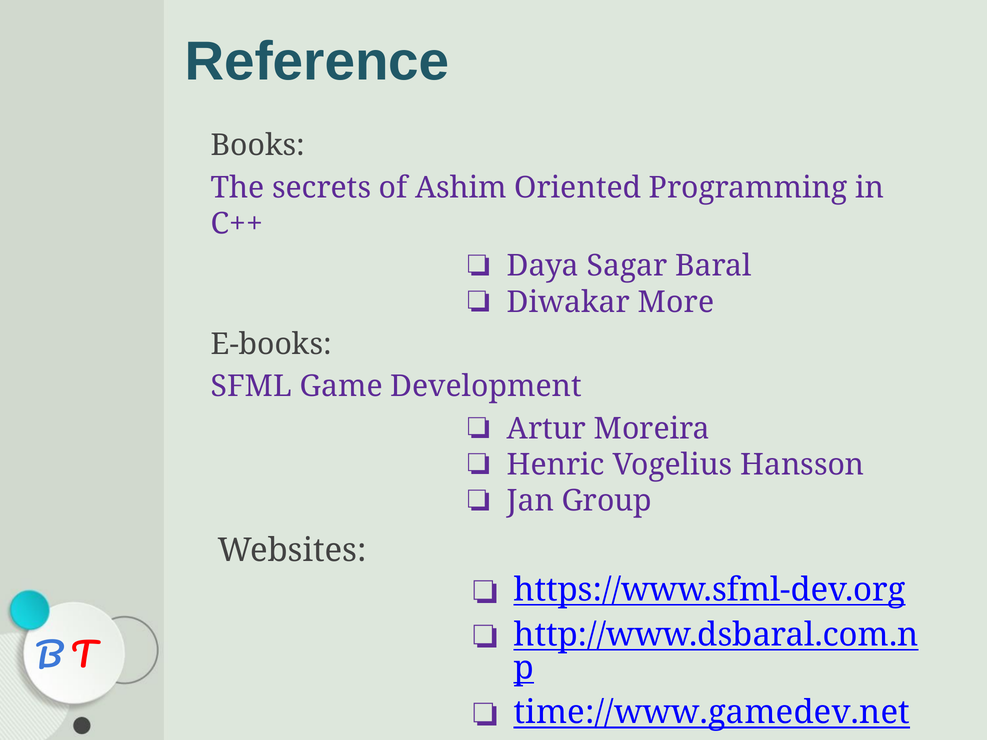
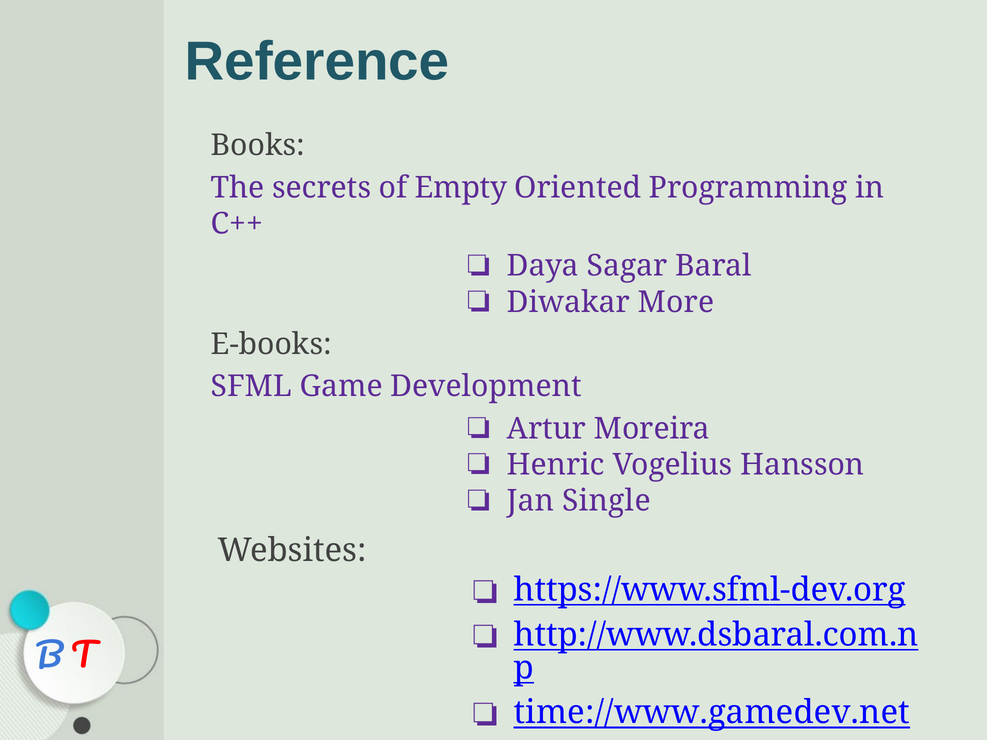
Ashim: Ashim -> Empty (461, 188)
Group: Group -> Single (606, 501)
